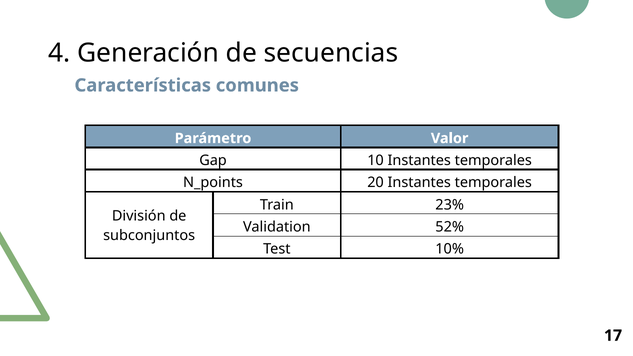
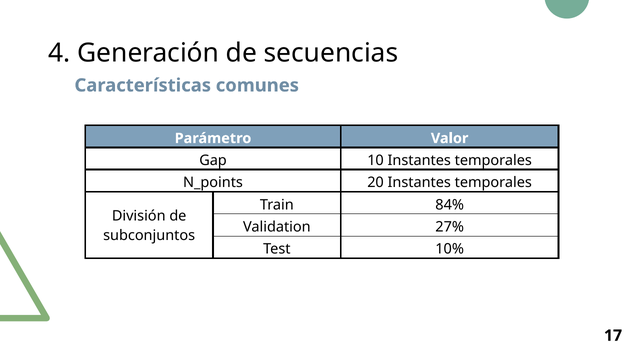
23%: 23% -> 84% (450, 205)
52%: 52% -> 27% (450, 227)
